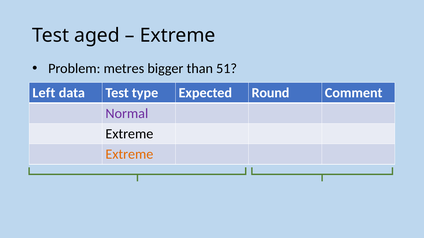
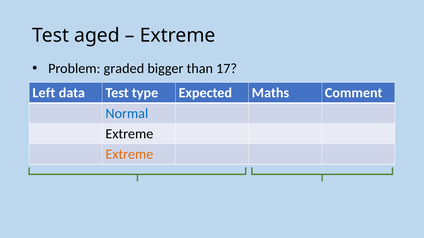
metres: metres -> graded (124, 69)
51: 51 -> 17 (227, 69)
Round: Round -> Maths (270, 93)
Normal colour: purple -> blue (127, 114)
